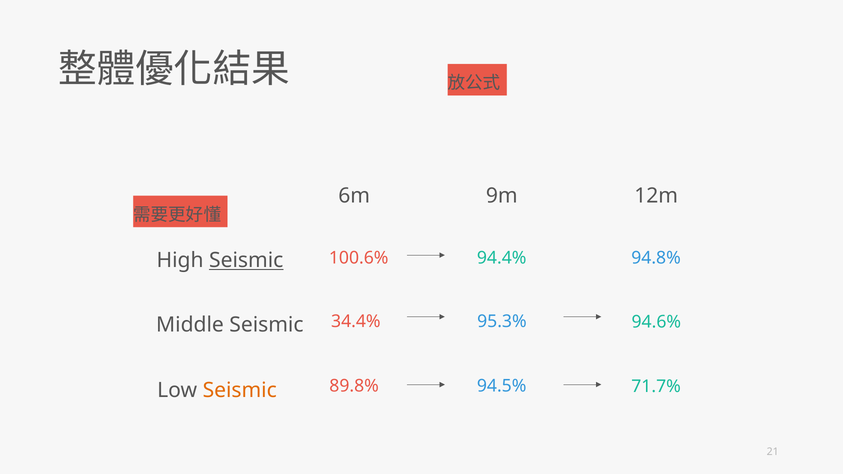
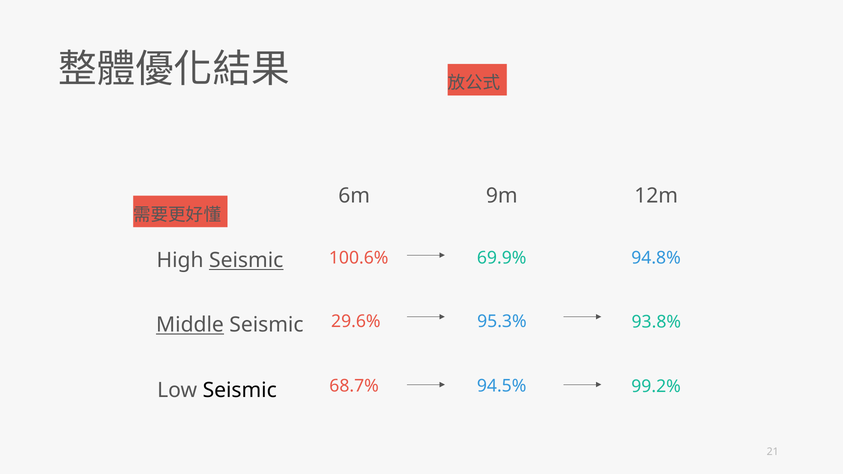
94.4%: 94.4% -> 69.9% (502, 258)
Middle underline: none -> present (190, 325)
34.4%: 34.4% -> 29.6% (356, 322)
94.6%: 94.6% -> 93.8% (656, 322)
89.8%: 89.8% -> 68.7% (354, 386)
71.7%: 71.7% -> 99.2% (656, 387)
Seismic colour: orange -> black (240, 390)
